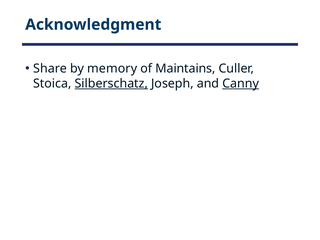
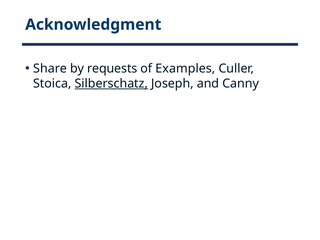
memory: memory -> requests (112, 69)
Maintains: Maintains -> Examples (185, 69)
Canny underline: present -> none (241, 84)
